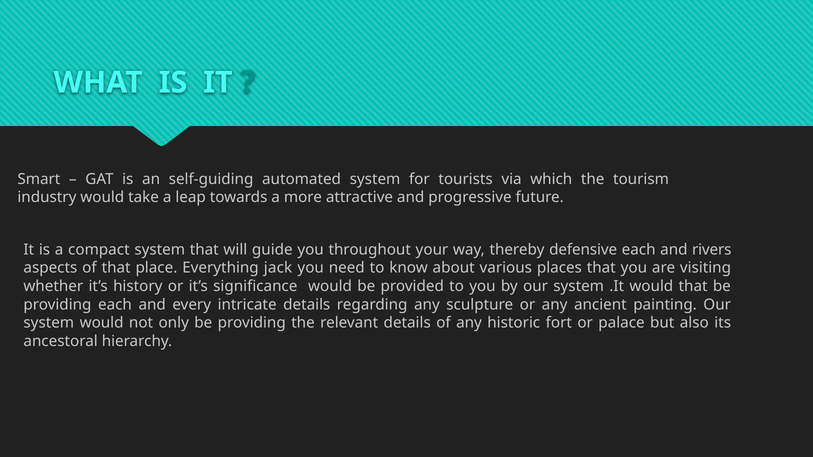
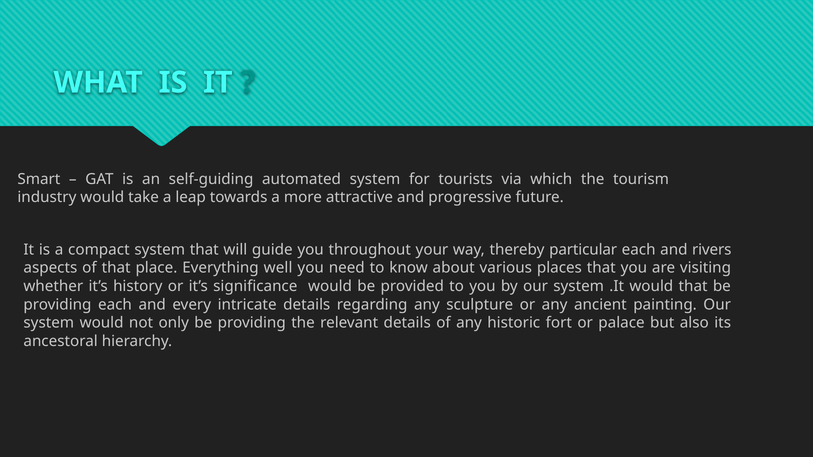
defensive: defensive -> particular (583, 250)
jack: jack -> well (278, 268)
